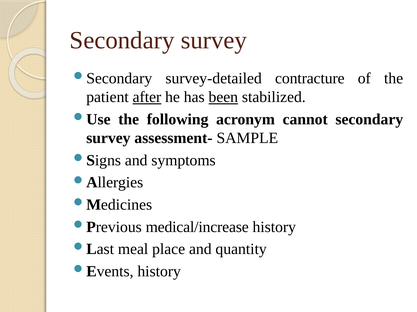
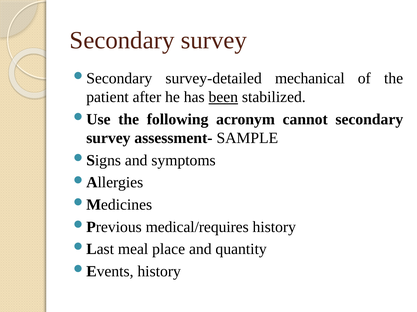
contracture: contracture -> mechanical (310, 79)
after underline: present -> none (147, 97)
medical/increase: medical/increase -> medical/requires (197, 227)
